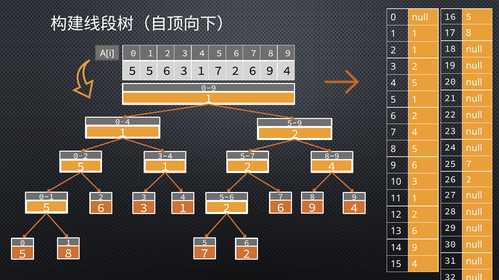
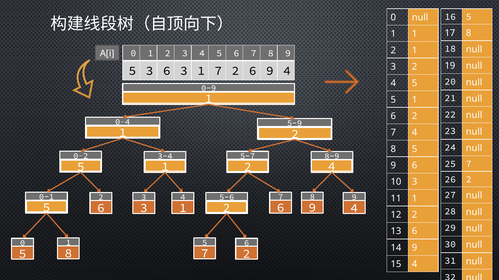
5: 5 -> 3 (150, 71)
